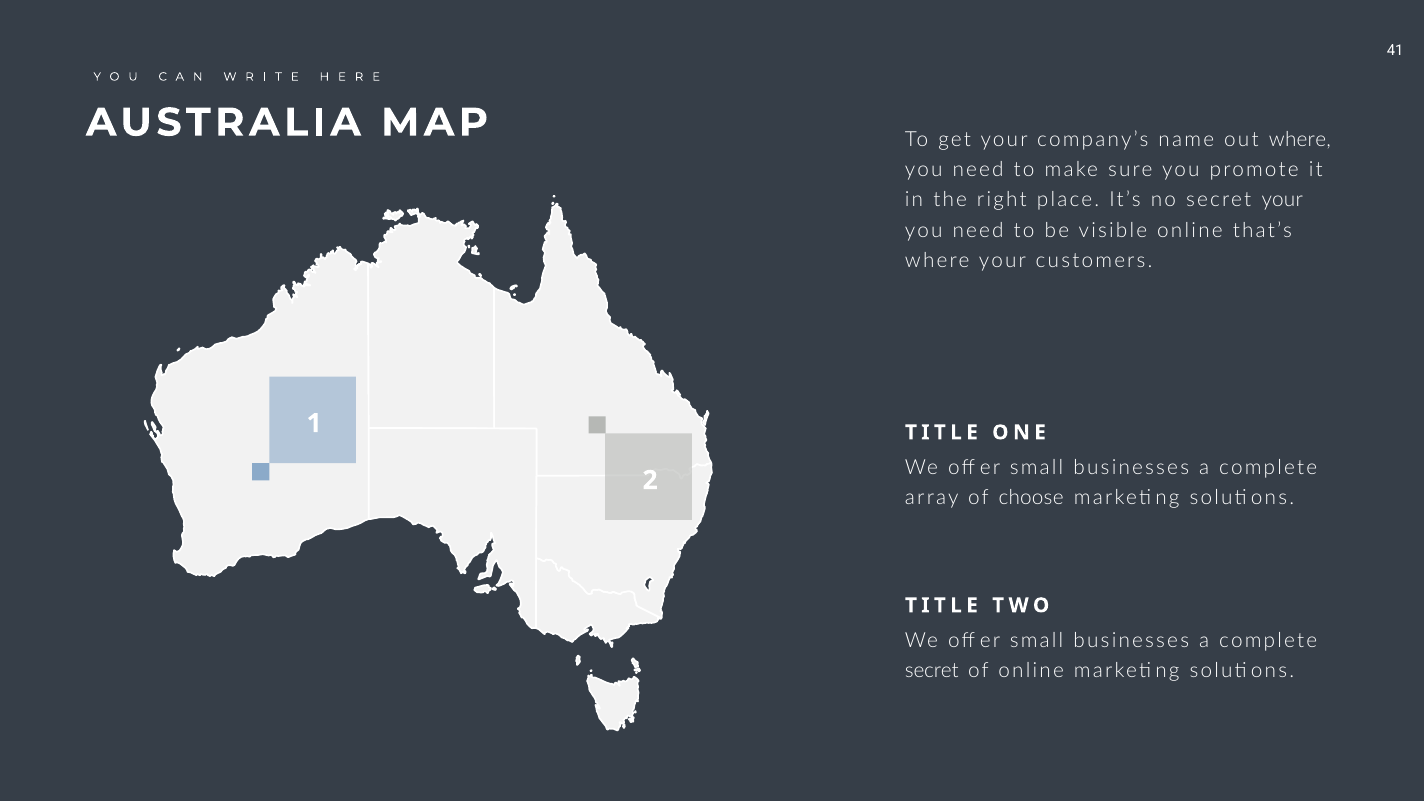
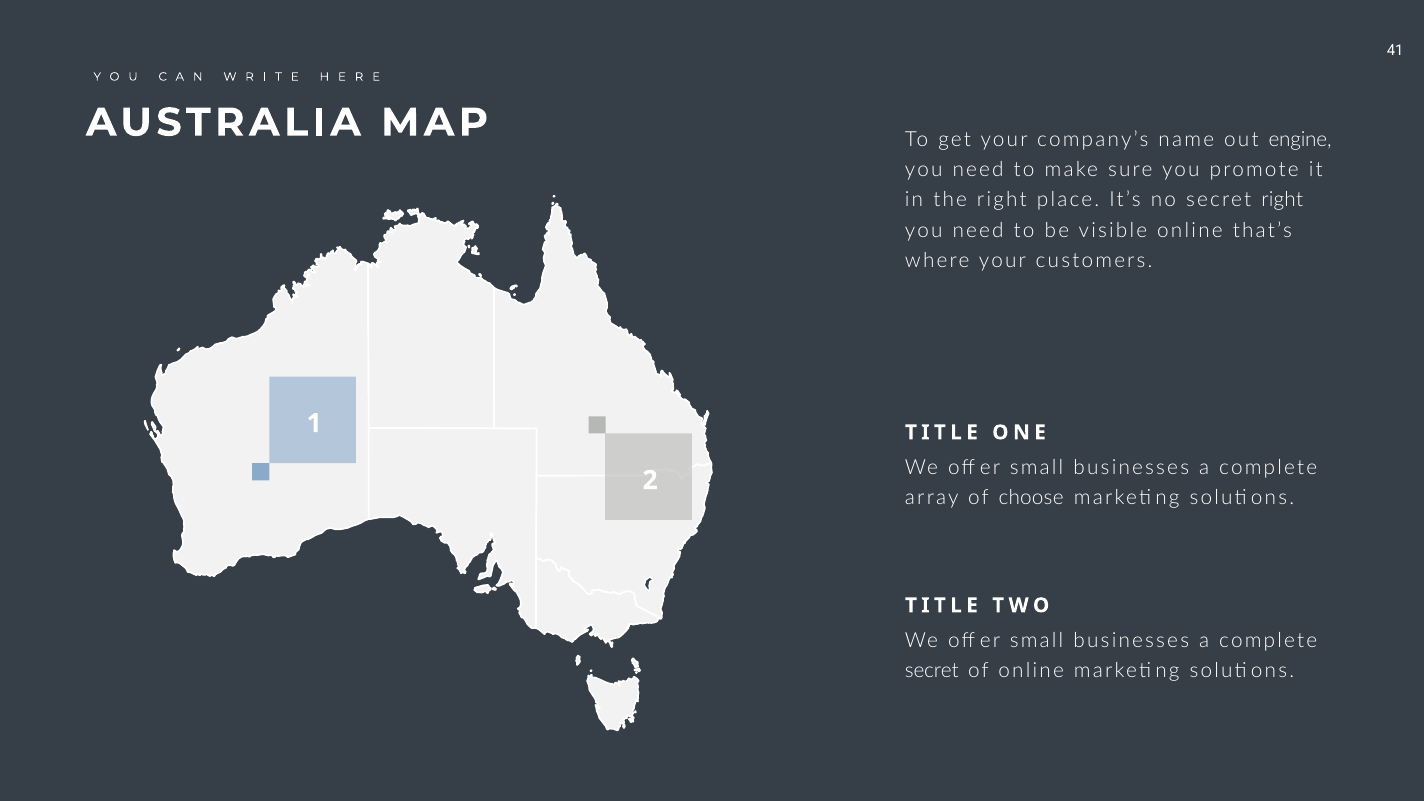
out where: where -> engine (1300, 140)
secret your: your -> right (1282, 200)
